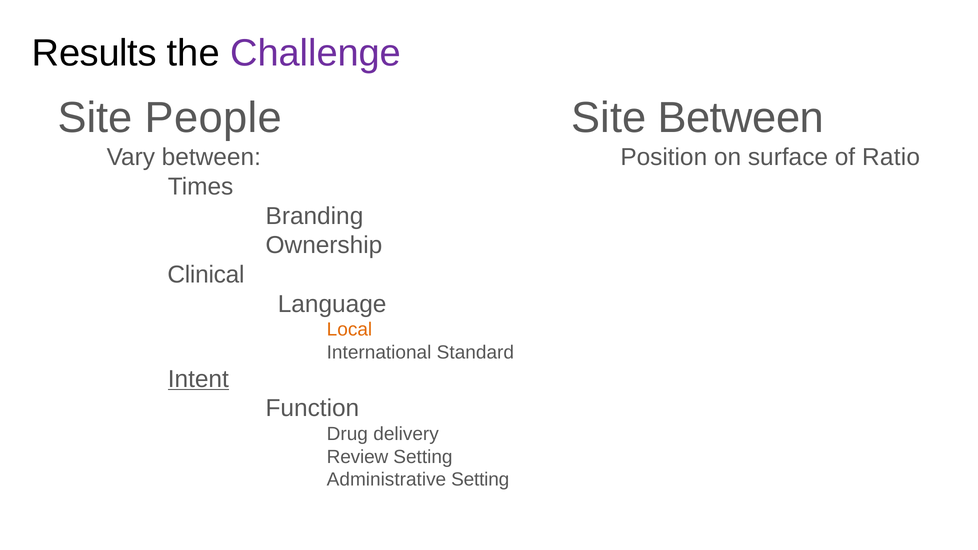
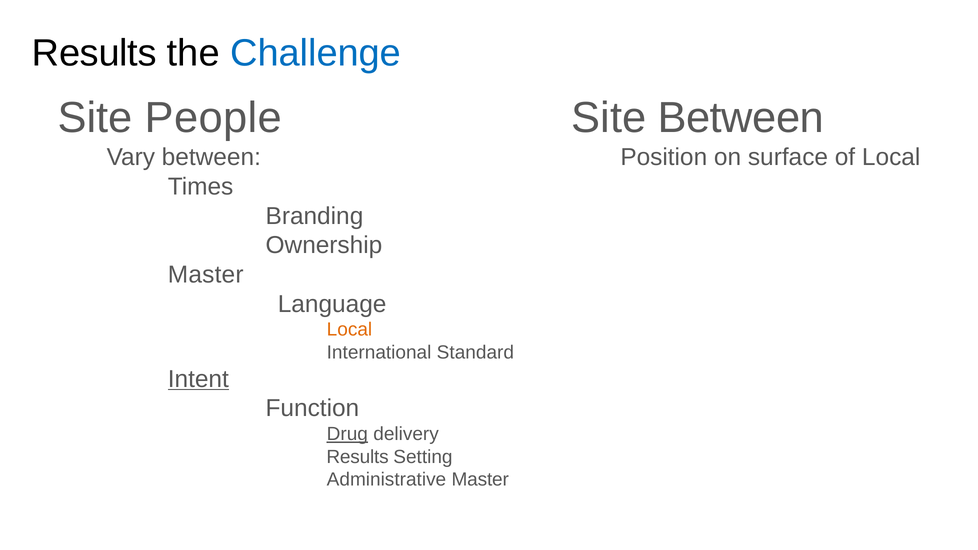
Challenge colour: purple -> blue (316, 53)
of Ratio: Ratio -> Local (891, 157)
Clinical: Clinical -> Master (206, 275)
Drug underline: none -> present (347, 434)
Review: Review -> Results (358, 457)
Administrative Setting: Setting -> Master (480, 480)
